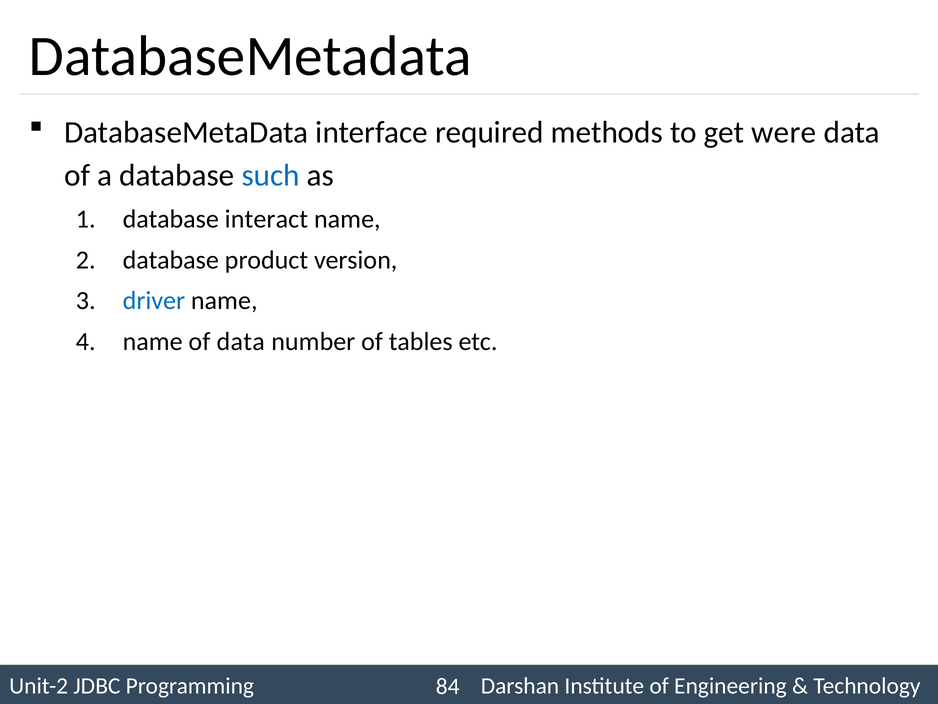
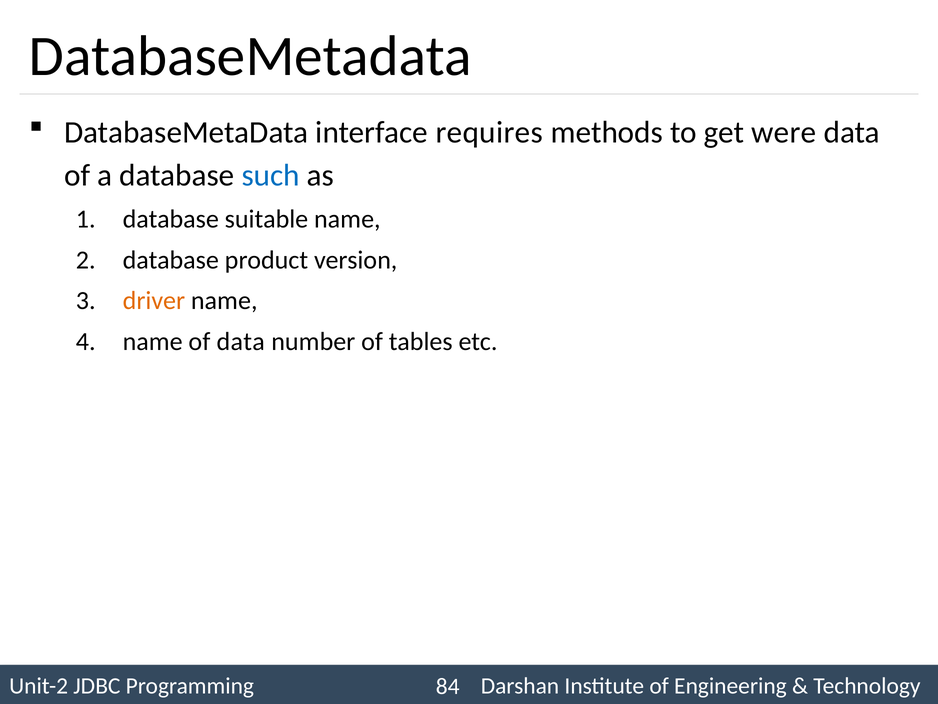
required: required -> requires (489, 133)
interact: interact -> suitable (266, 219)
driver colour: blue -> orange (154, 301)
